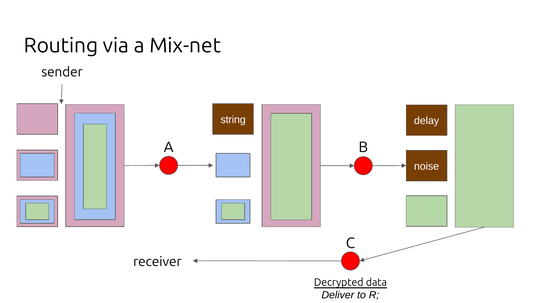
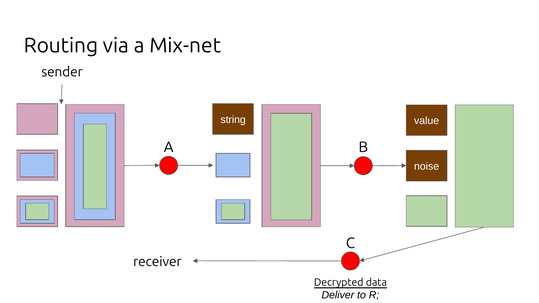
delay: delay -> value (427, 121)
